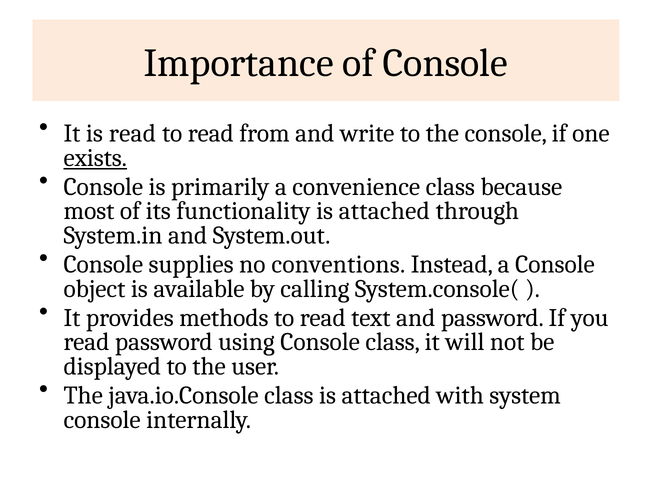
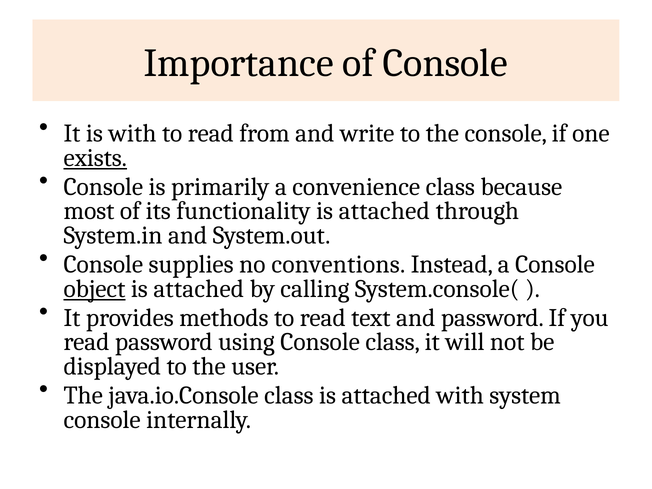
is read: read -> with (132, 133)
object underline: none -> present (94, 289)
available: available -> attached (199, 289)
